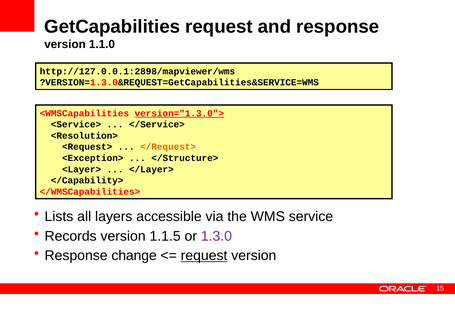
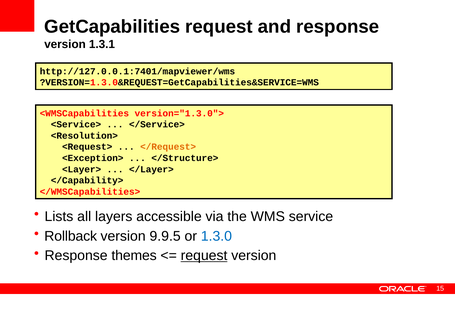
1.1.0: 1.1.0 -> 1.3.1 (102, 44)
http://127.0.0.1:2898/mapviewer/wms: http://127.0.0.1:2898/mapviewer/wms -> http://127.0.0.1:7401/mapviewer/wms (137, 71)
version="1.3.0"> underline: present -> none (179, 113)
Records: Records -> Rollback (71, 236)
1.1.5: 1.1.5 -> 9.9.5 (165, 236)
1.3.0 colour: purple -> blue (216, 236)
change: change -> themes (134, 256)
